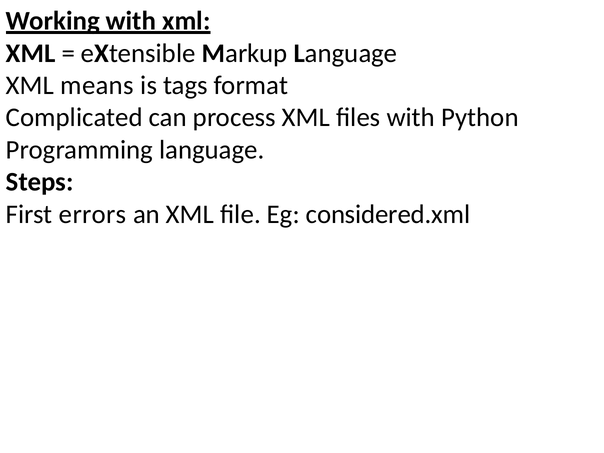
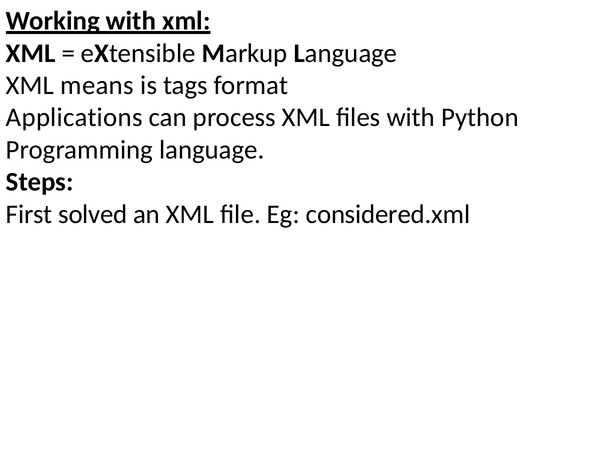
Complicated: Complicated -> Applications (74, 118)
errors: errors -> solved (93, 214)
